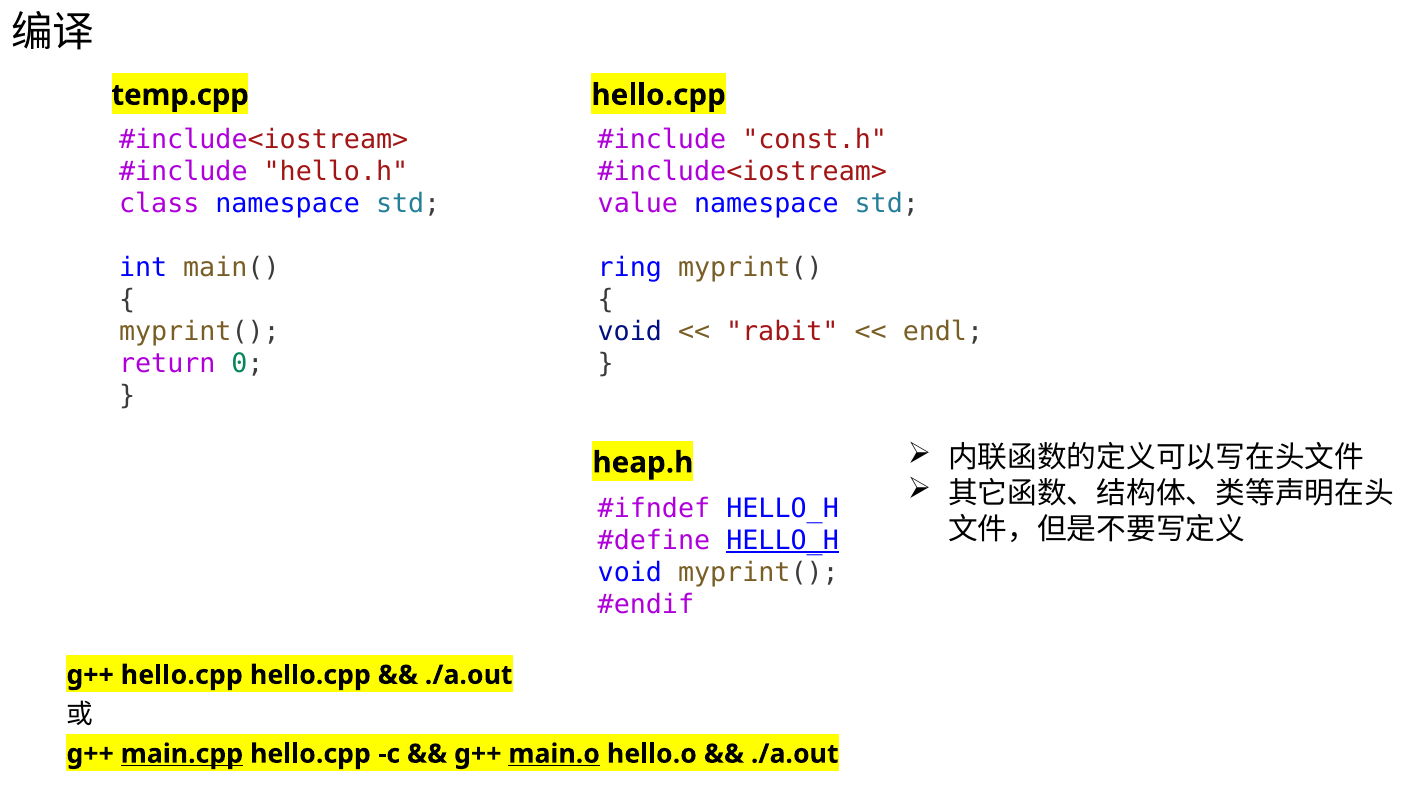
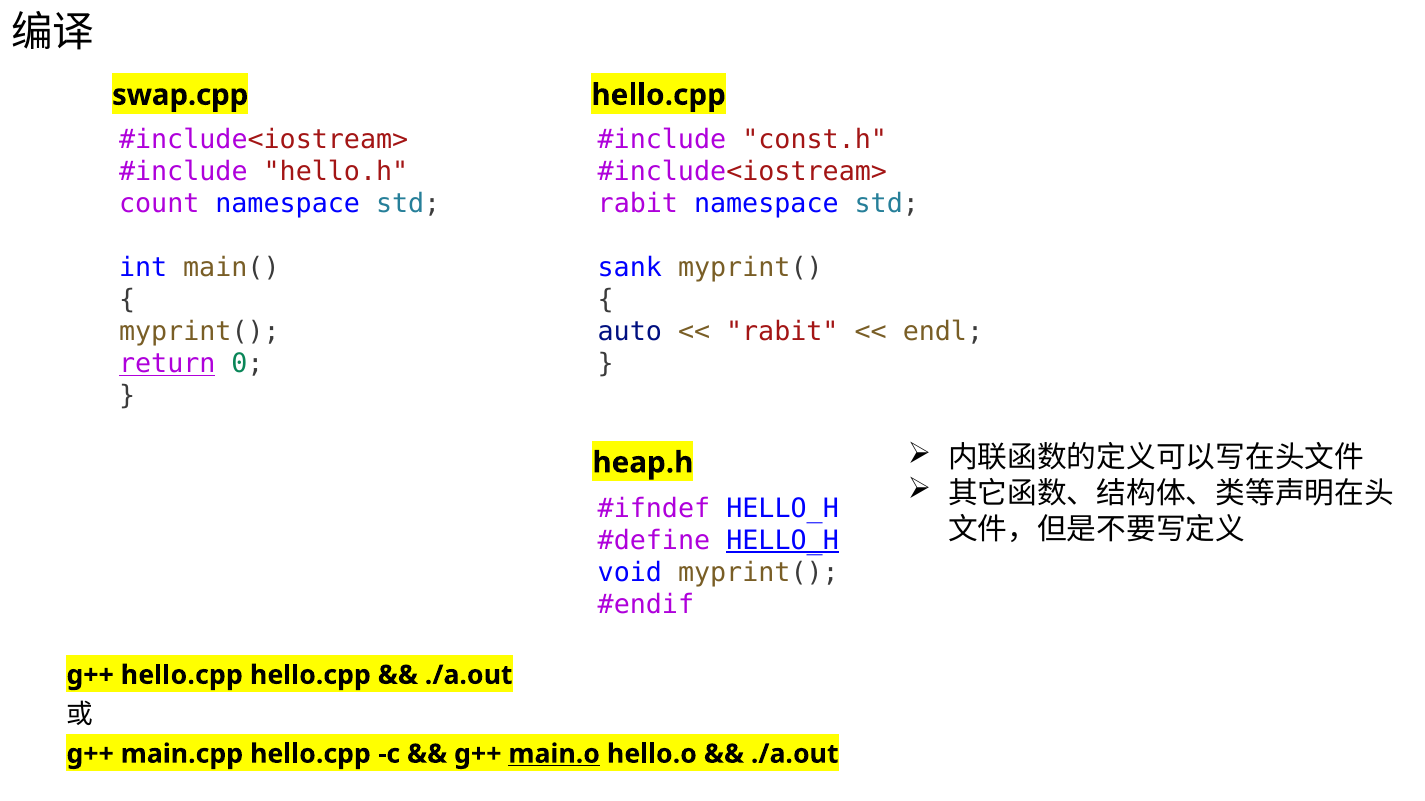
temp.cpp: temp.cpp -> swap.cpp (180, 95)
class: class -> count (159, 204)
value: value -> rabit (638, 204)
ring: ring -> sank (630, 268)
void: void -> auto (630, 332)
return underline: none -> present (167, 364)
main.cpp underline: present -> none (182, 754)
